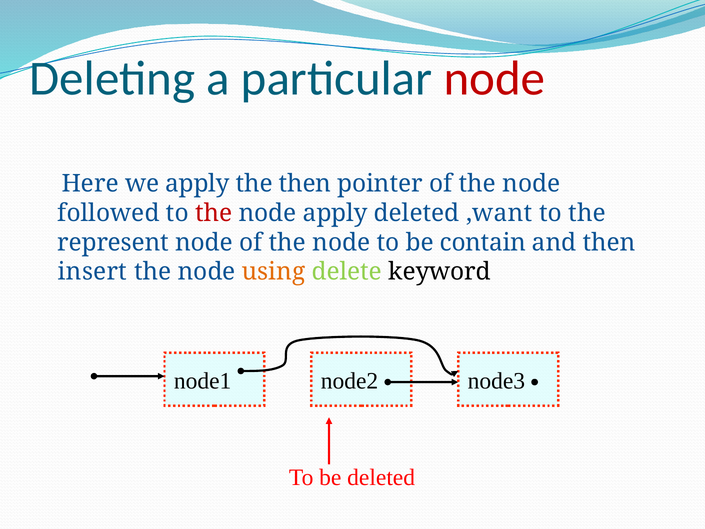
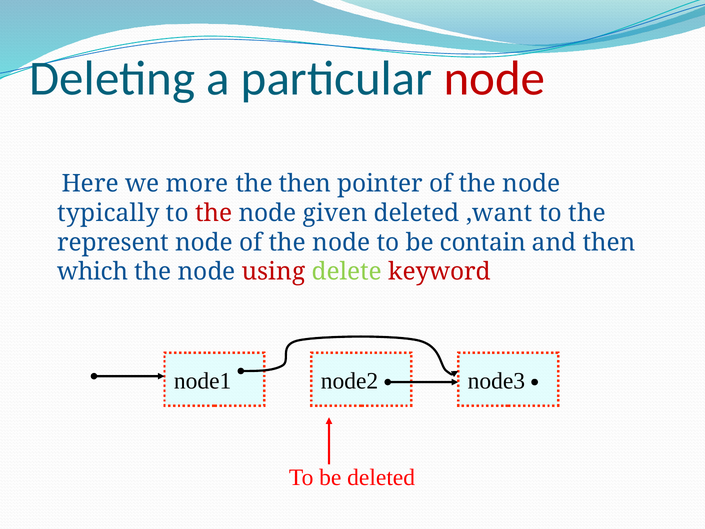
we apply: apply -> more (197, 184)
followed: followed -> typically (108, 213)
node apply: apply -> given (335, 213)
insert: insert -> which (93, 272)
using colour: orange -> red (274, 272)
keyword colour: black -> red (440, 272)
